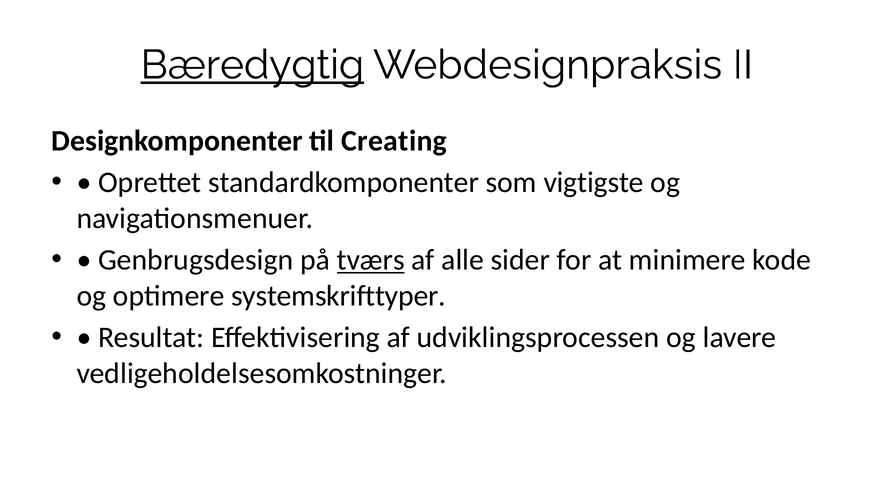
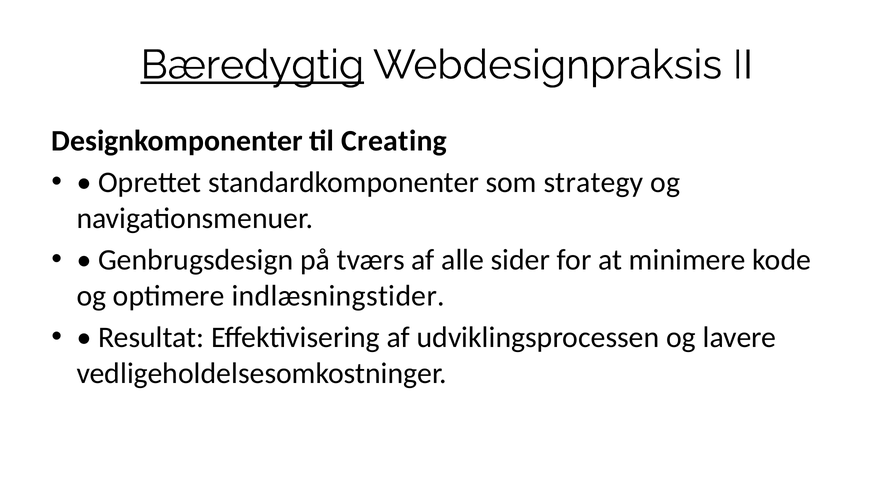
vigtigste: vigtigste -> strategy (593, 182)
tværs underline: present -> none (371, 260)
systemskrifttyper: systemskrifttyper -> indlæsningstider (338, 296)
